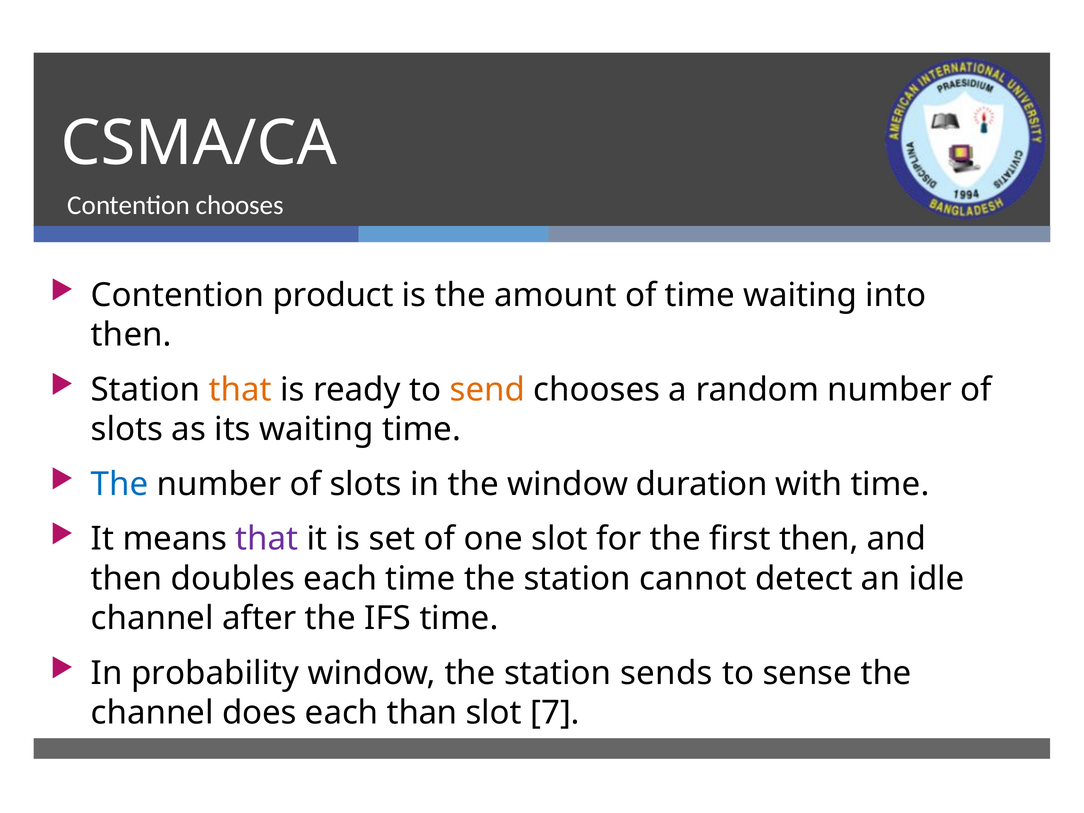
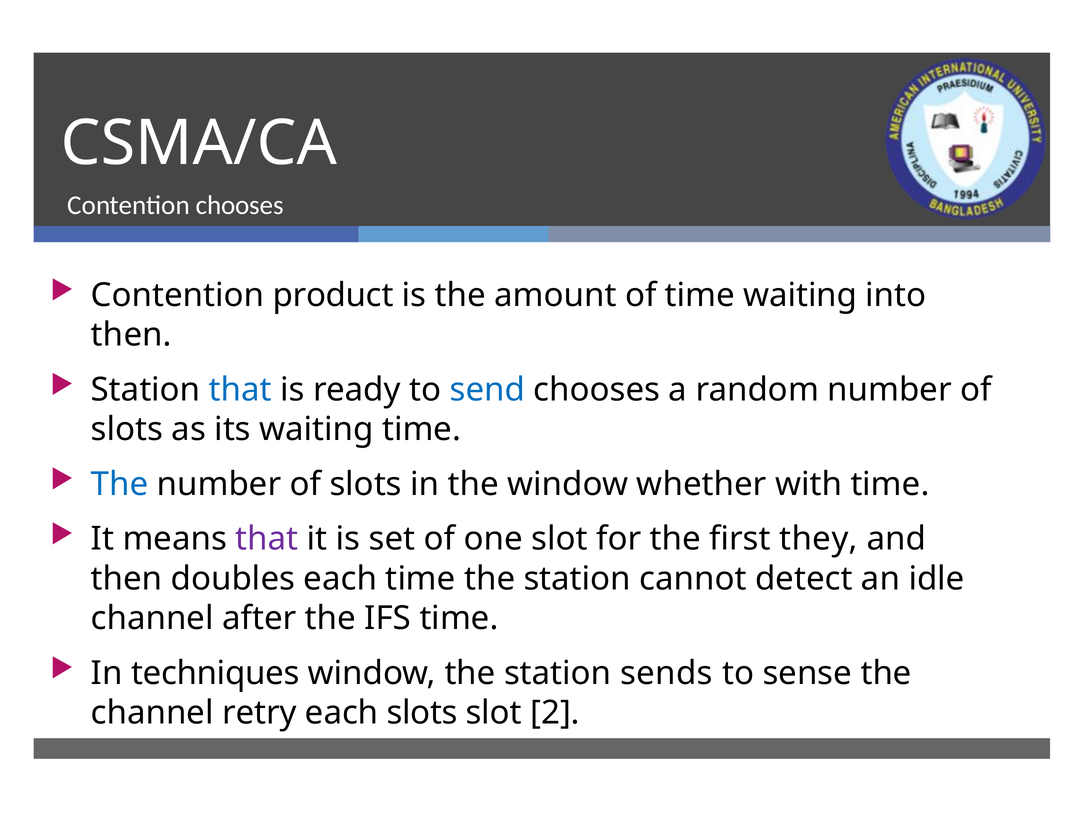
that colour: orange -> blue (240, 390)
send colour: orange -> blue (487, 390)
duration: duration -> whether (702, 484)
first then: then -> they (819, 539)
probability: probability -> techniques (215, 673)
does: does -> retry (259, 713)
each than: than -> slots (422, 713)
7: 7 -> 2 (555, 713)
